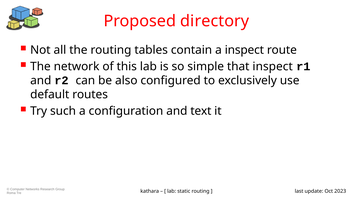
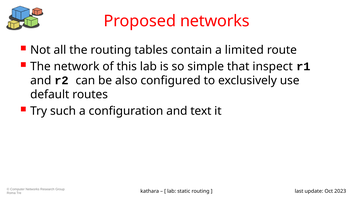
Proposed directory: directory -> networks (215, 21)
a inspect: inspect -> limited (244, 50)
